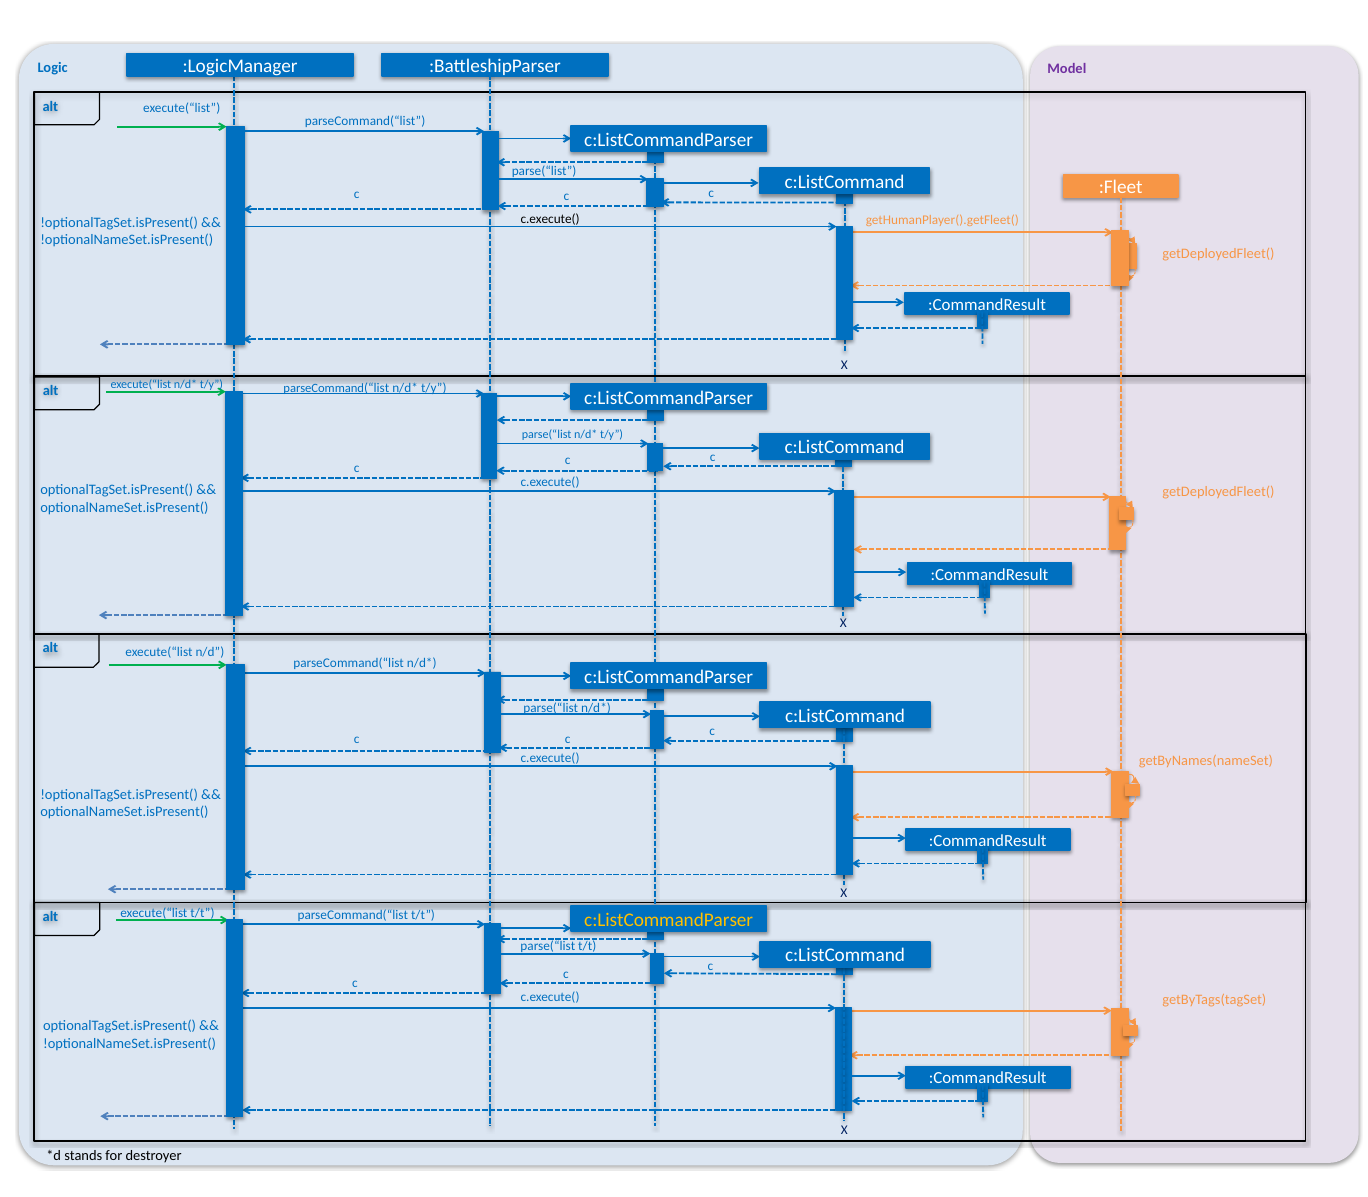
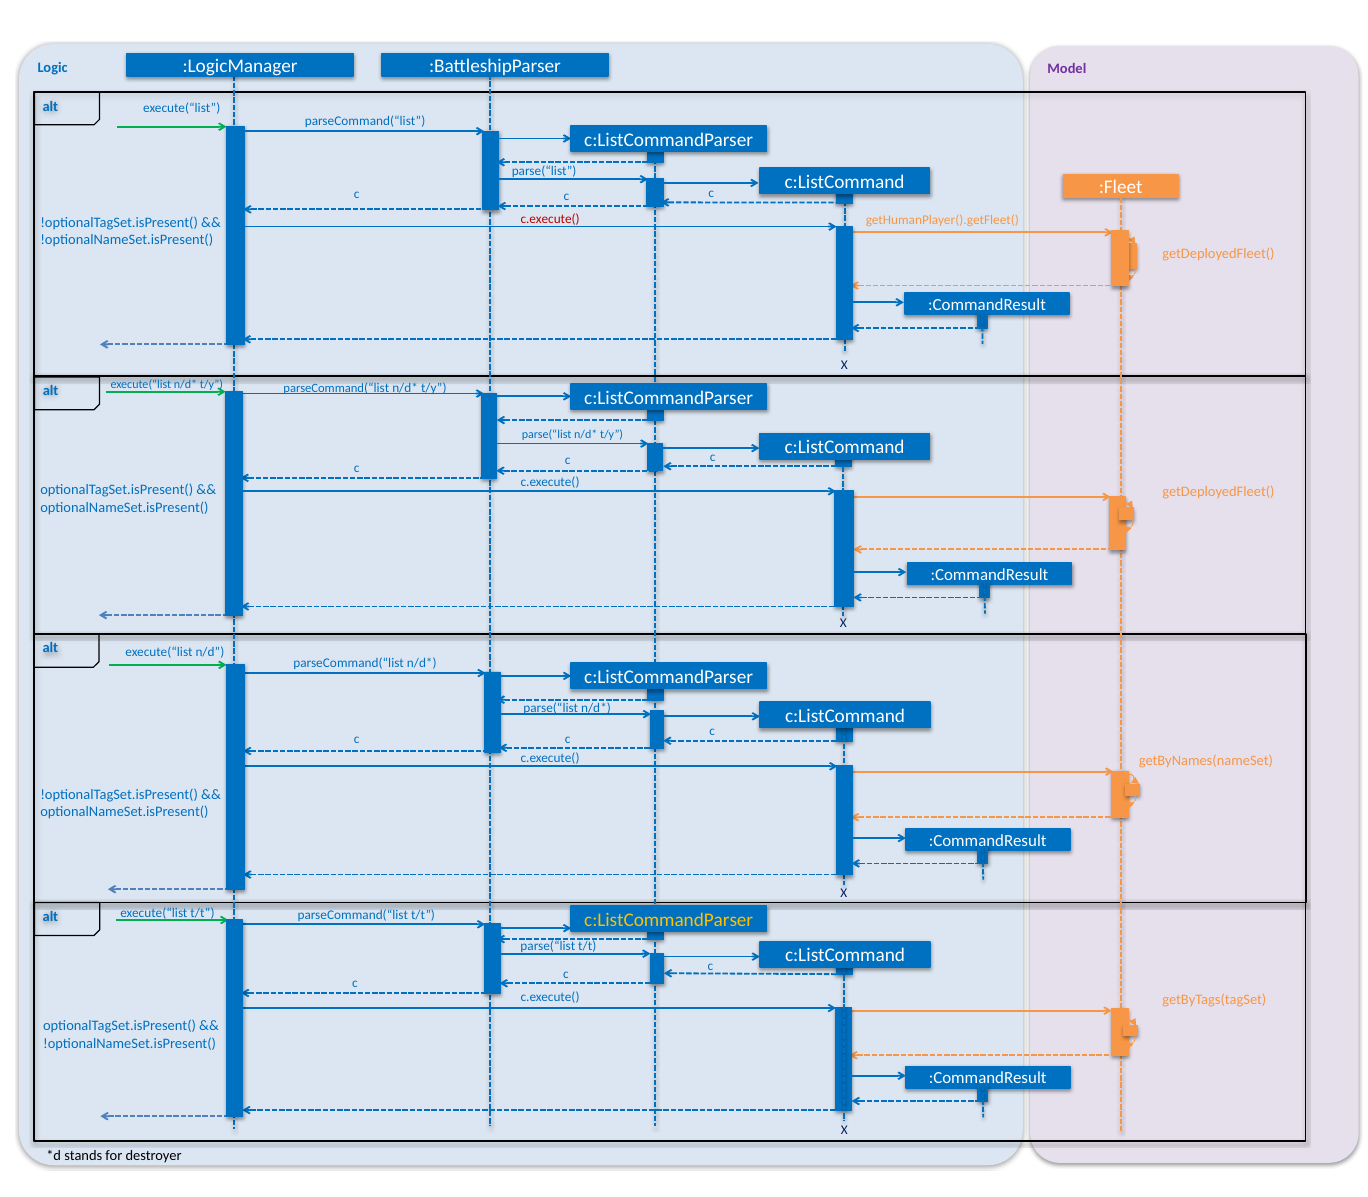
c.execute( colour: black -> red (550, 219)
